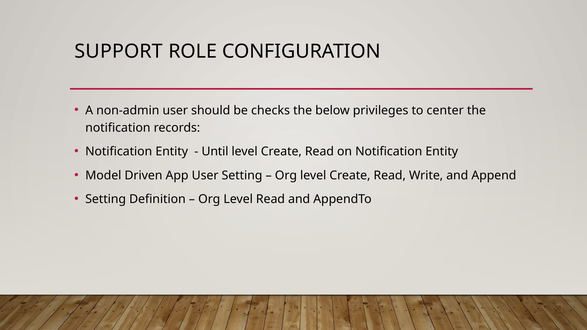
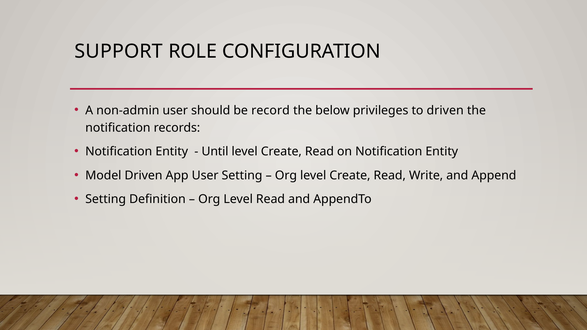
checks: checks -> record (270, 110)
to center: center -> driven (445, 110)
